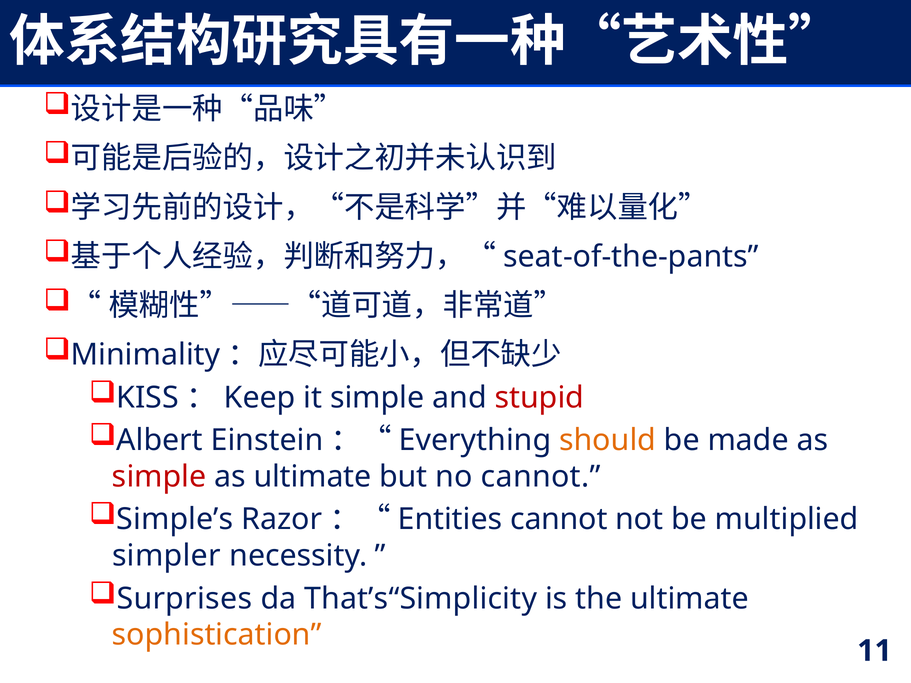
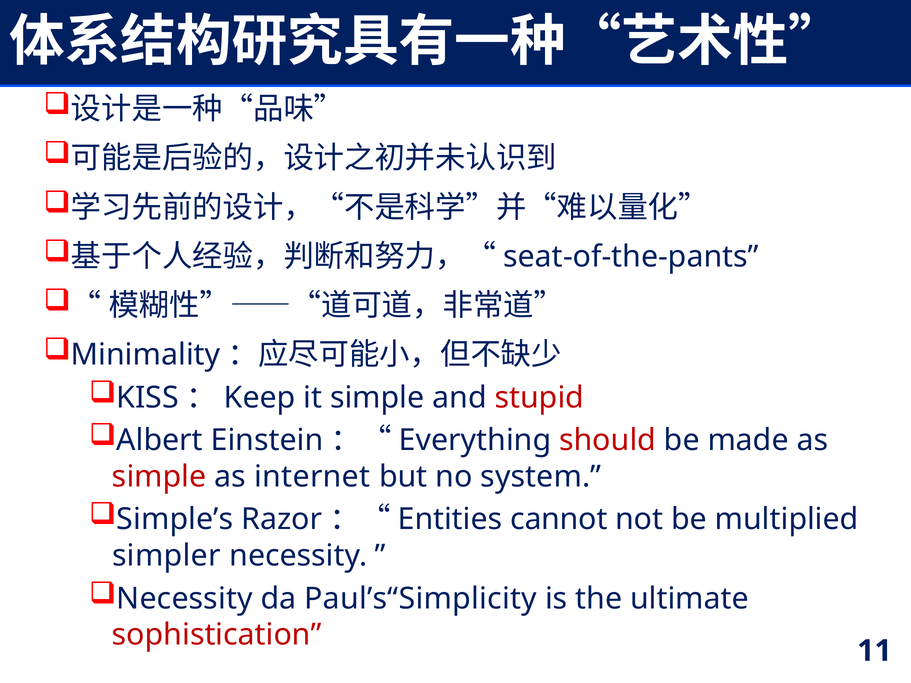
should colour: orange -> red (608, 440)
as ultimate: ultimate -> internet (312, 477)
no cannot: cannot -> system (541, 477)
Surprises: Surprises -> Necessity (185, 599)
That’s“Simplicity: That’s“Simplicity -> Paul’s“Simplicity (421, 599)
sophistication colour: orange -> red (217, 635)
